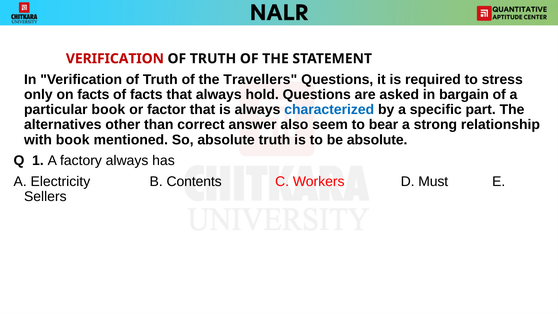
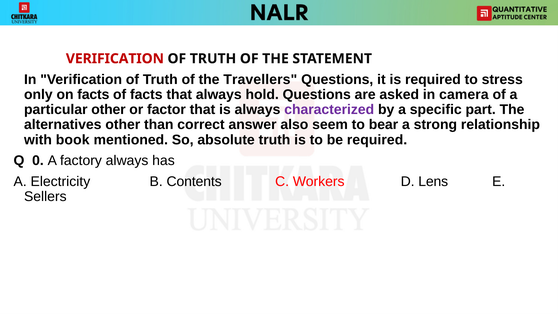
bargain: bargain -> camera (464, 95)
particular book: book -> other (108, 110)
characterized colour: blue -> purple (329, 110)
be absolute: absolute -> required (377, 140)
1: 1 -> 0 (38, 161)
Must: Must -> Lens (433, 181)
